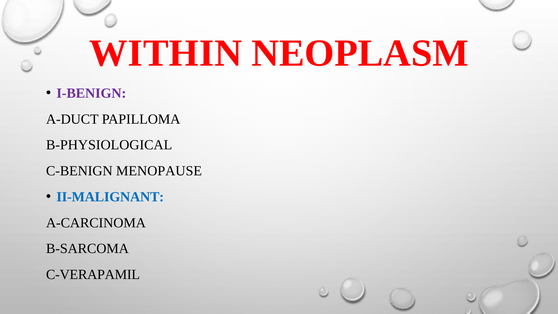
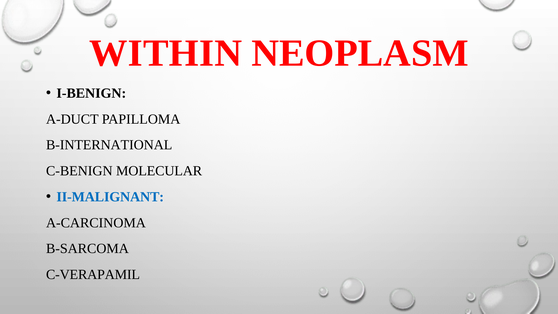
I-BENIGN colour: purple -> black (91, 93)
B-PHYSIOLOGICAL: B-PHYSIOLOGICAL -> B-INTERNATIONAL (109, 145)
MENOPAUSE: MENOPAUSE -> MOLECULAR (159, 171)
